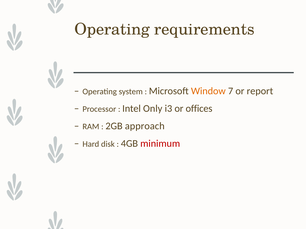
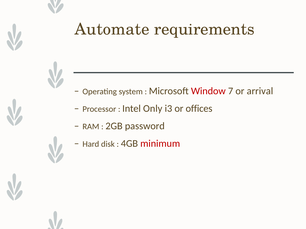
Operating: Operating -> Automate (112, 29)
Window colour: orange -> red (208, 91)
report: report -> arrival (260, 91)
approach: approach -> password (145, 126)
